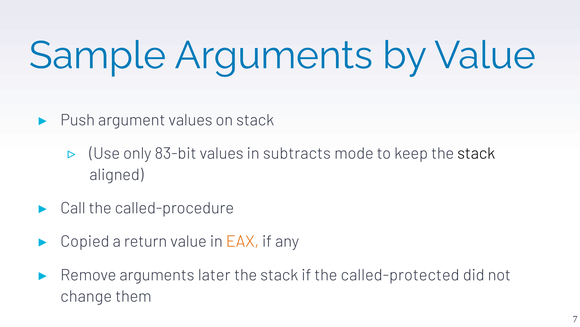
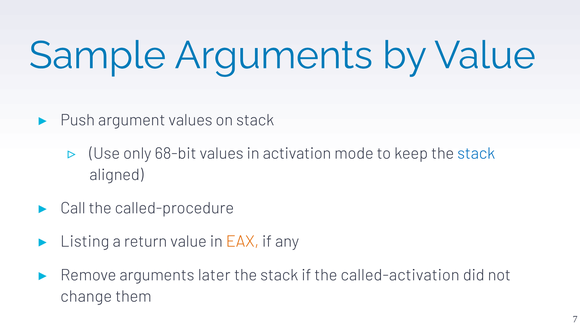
83-bit: 83-bit -> 68-bit (176, 153)
subtracts: subtracts -> activation (297, 153)
stack colour: black -> blue (476, 153)
Copied: Copied -> Listing (85, 241)
called-protected: called-protected -> called-activation (400, 274)
